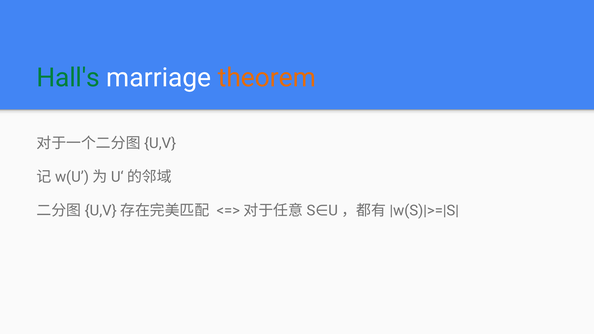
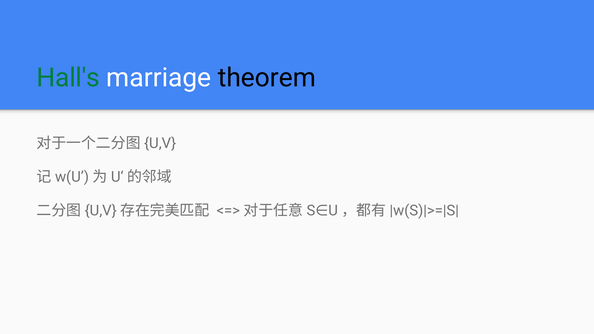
theorem colour: orange -> black (267, 78)
